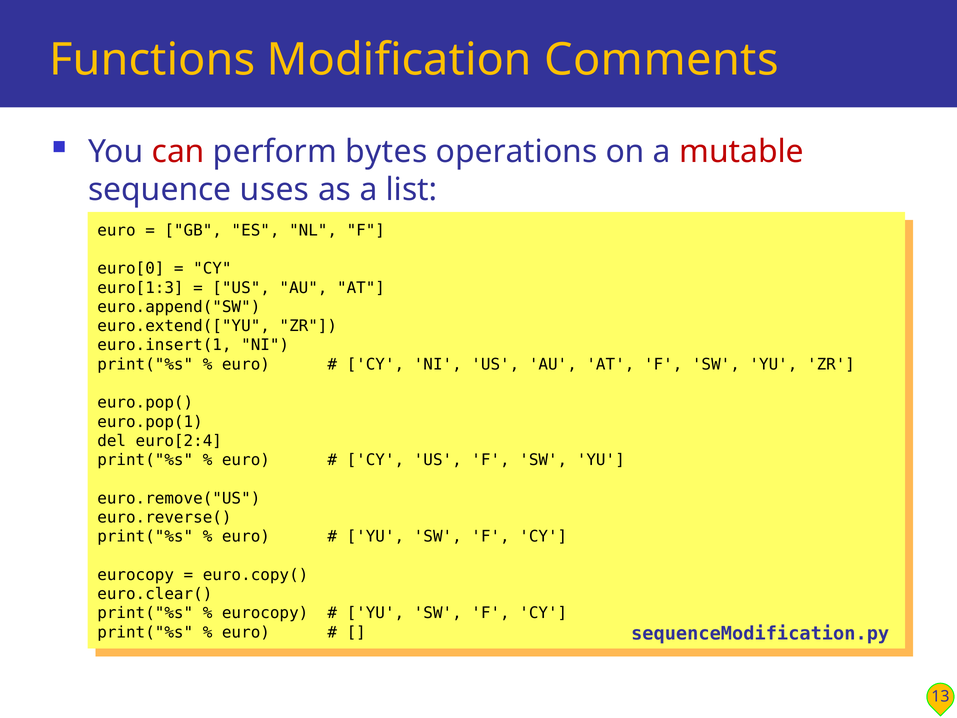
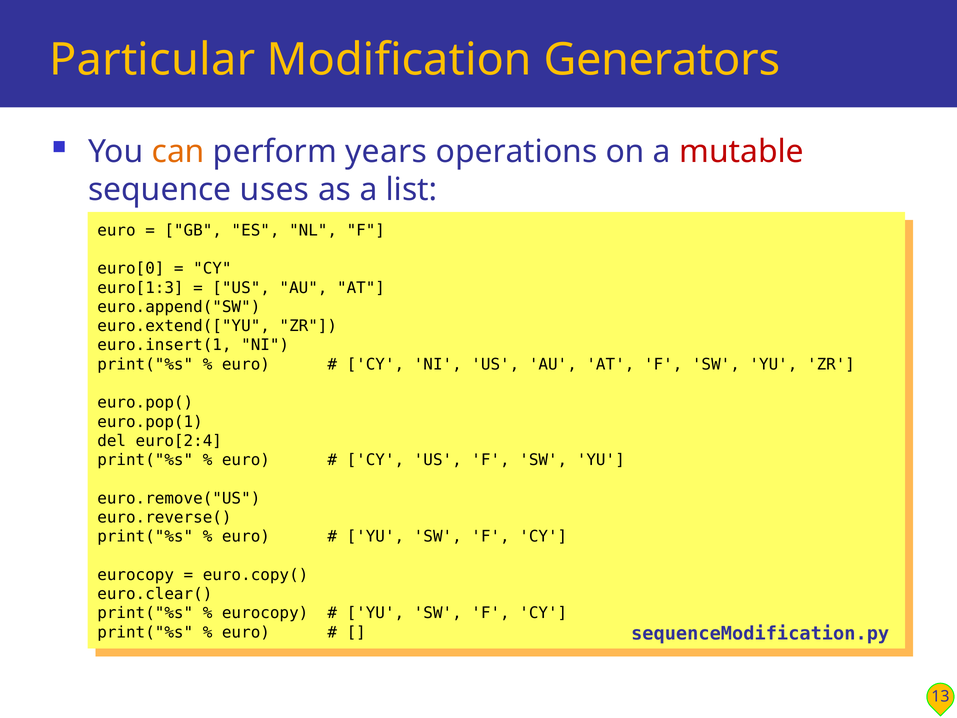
Functions: Functions -> Particular (152, 60)
Comments: Comments -> Generators (662, 60)
can colour: red -> orange (178, 151)
bytes: bytes -> years (386, 151)
